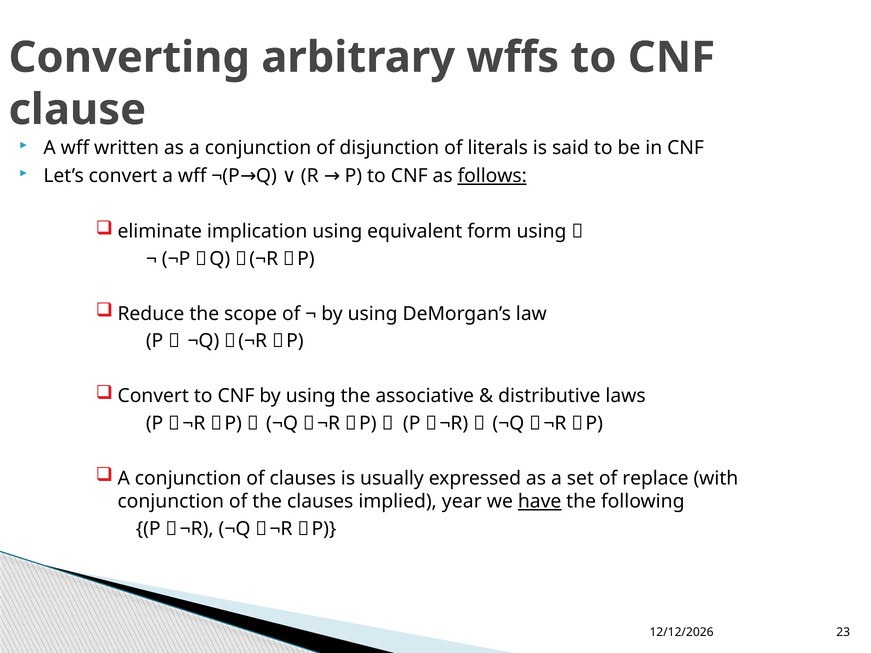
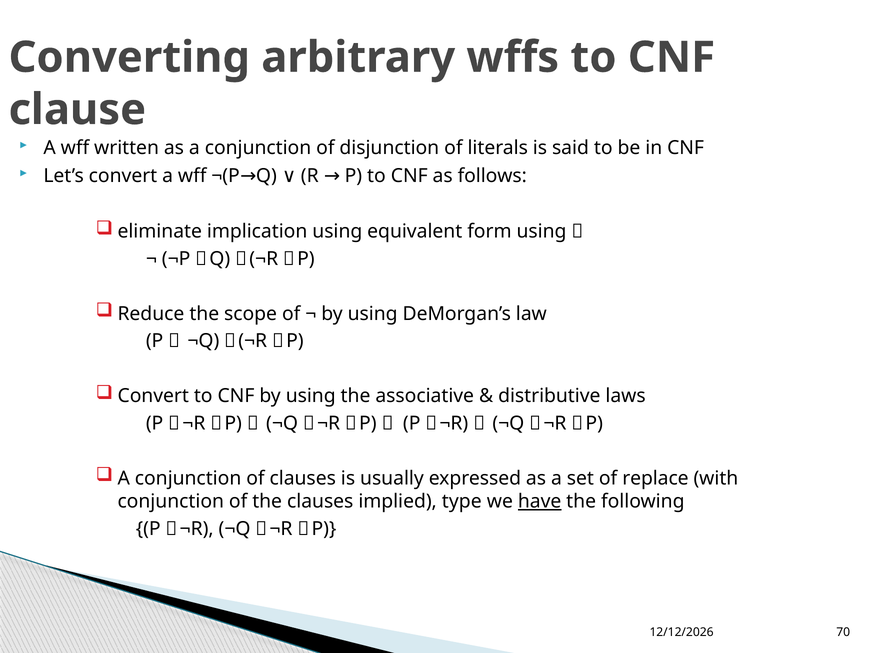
follows underline: present -> none (492, 176)
year: year -> type (462, 502)
23: 23 -> 70 (843, 633)
